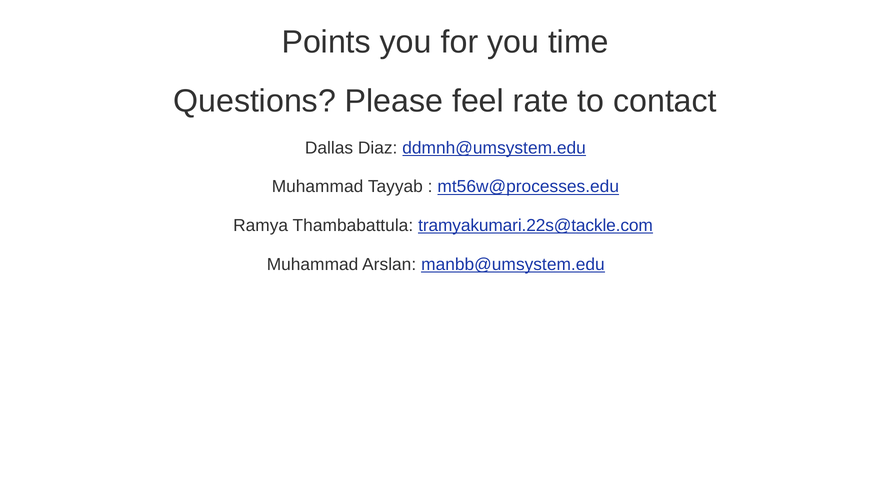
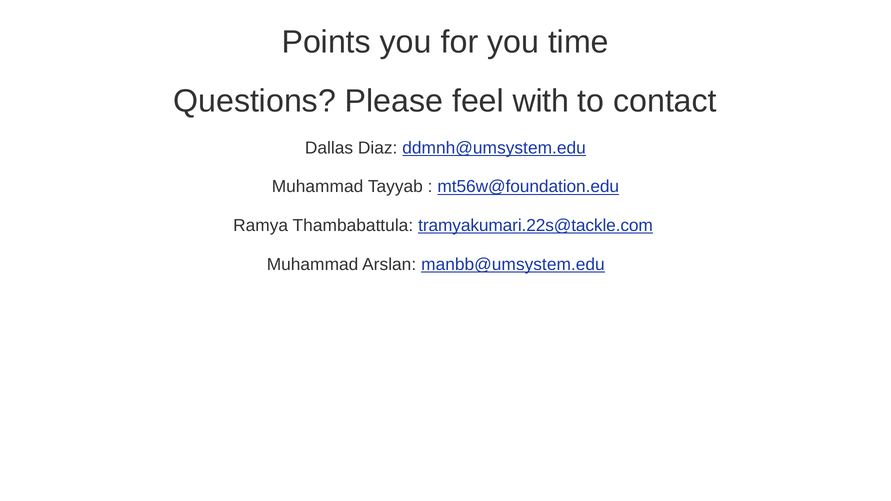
rate: rate -> with (541, 101)
mt56w@processes.edu: mt56w@processes.edu -> mt56w@foundation.edu (528, 187)
